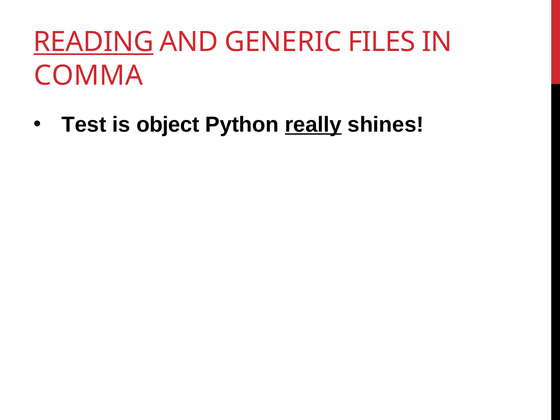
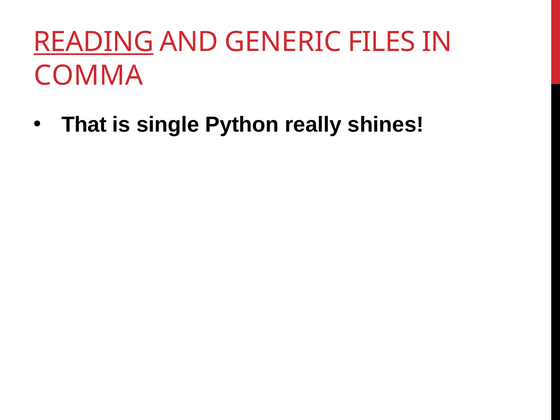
Test: Test -> That (84, 125)
object: object -> single (168, 125)
really underline: present -> none (313, 125)
